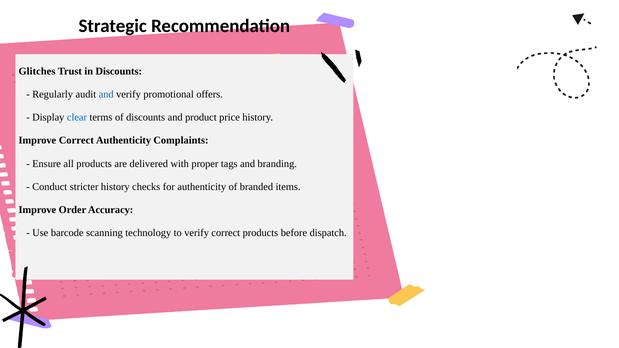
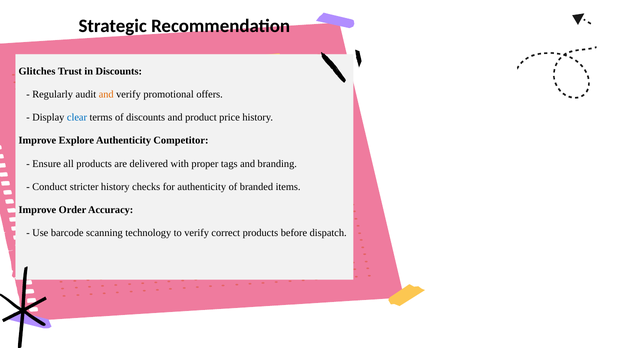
and colour: blue -> orange (106, 94)
Improve Correct: Correct -> Explore (76, 141)
Complaints: Complaints -> Competitor (181, 141)
